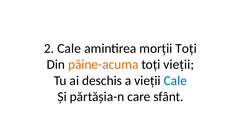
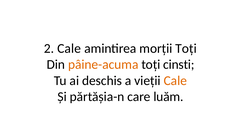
toți vieții: vieții -> cinsti (179, 64)
Cale colour: blue -> orange (175, 80)
sfânt: sfânt -> luăm (168, 96)
